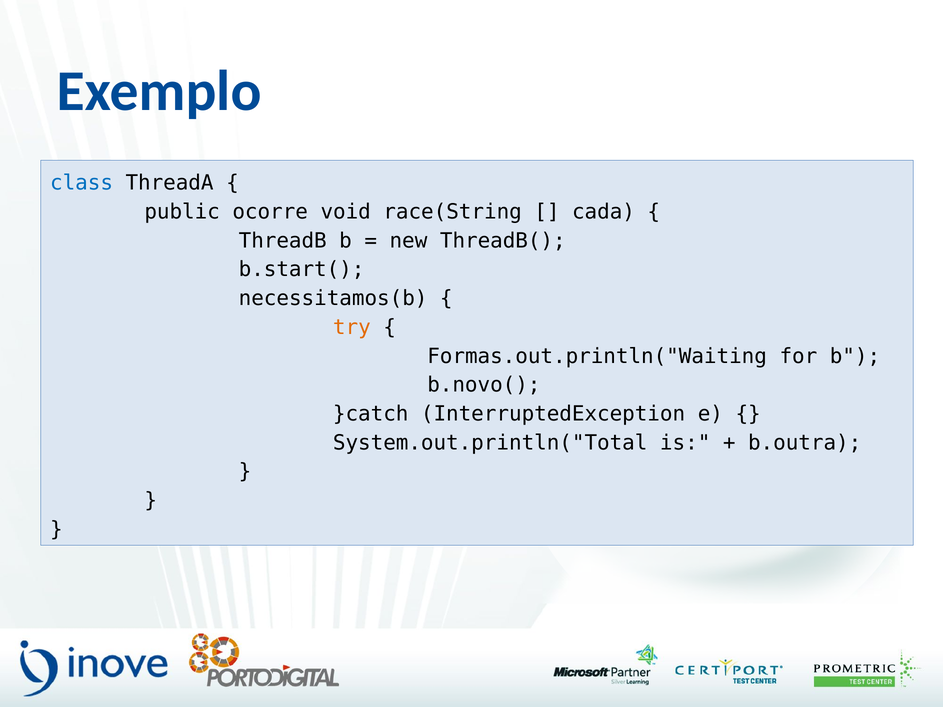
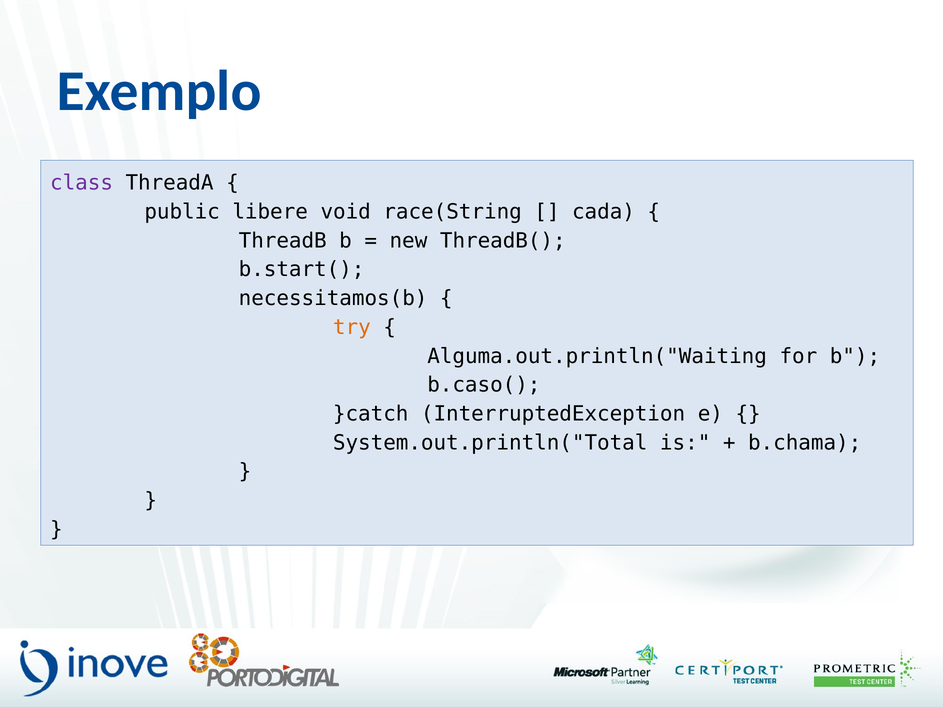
class colour: blue -> purple (82, 183)
ocorre: ocorre -> libere (270, 212)
Formas.out.println("Waiting: Formas.out.println("Waiting -> Alguma.out.println("Waiting (597, 356)
b.novo(: b.novo( -> b.caso( (484, 385)
b.outra: b.outra -> b.chama (805, 443)
